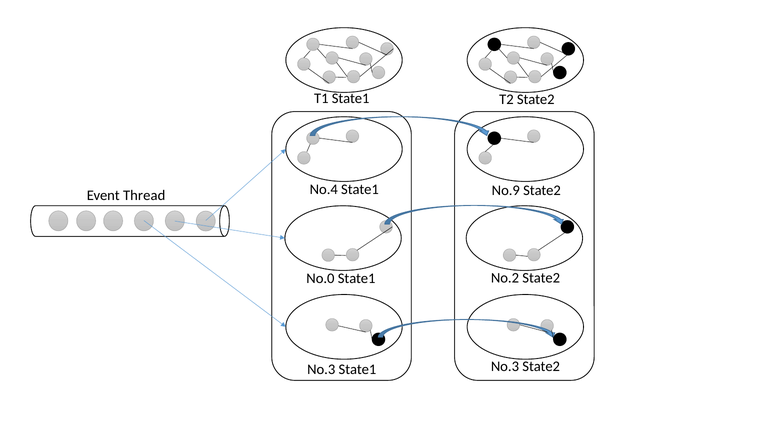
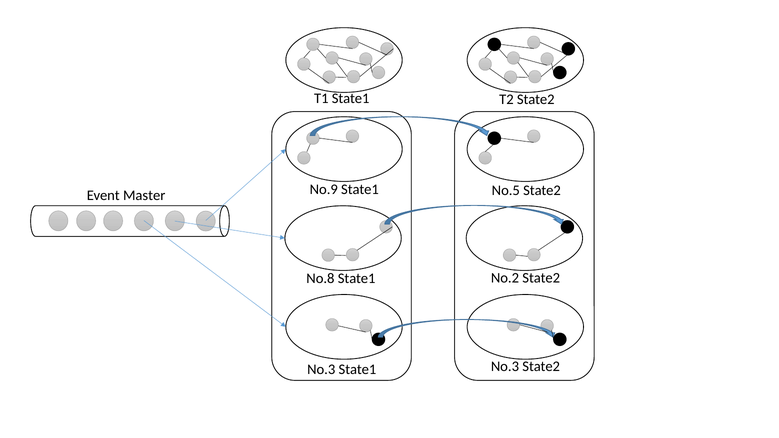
No.4: No.4 -> No.9 (324, 189)
No.9: No.9 -> No.5 (506, 190)
Thread: Thread -> Master (144, 196)
No.0: No.0 -> No.8 (320, 279)
